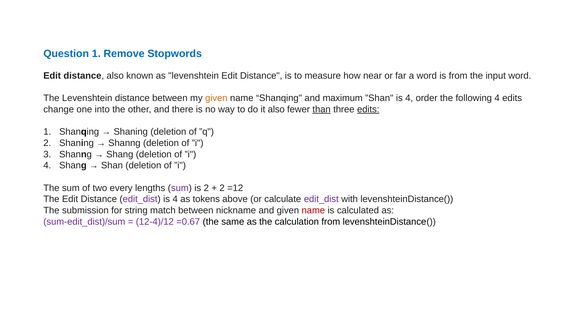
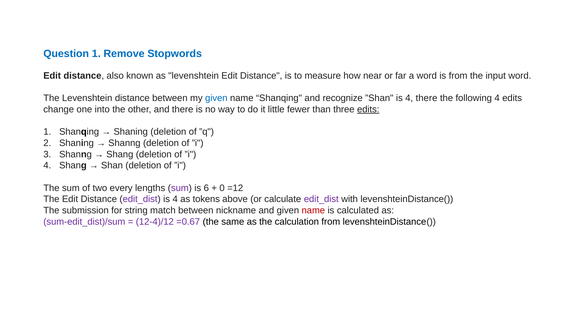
given colour: orange -> blue (216, 98)
maximum: maximum -> recognize (343, 98)
4 order: order -> there (427, 98)
it also: also -> little (276, 109)
than underline: present -> none (322, 109)
is 2: 2 -> 6 (206, 188)
2: 2 -> 0 (222, 188)
